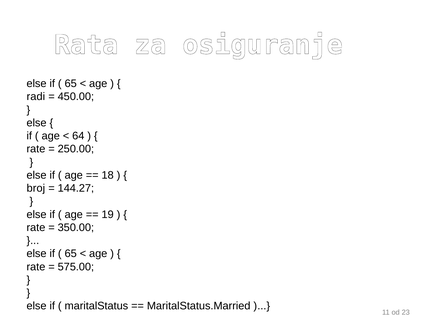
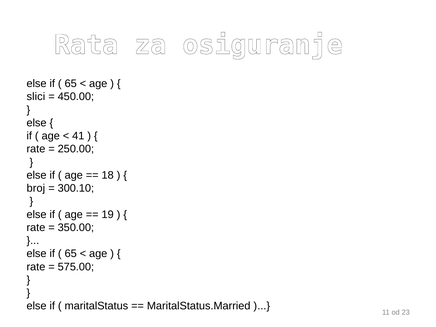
radi: radi -> slici (36, 97)
64: 64 -> 41 (78, 136)
144.27: 144.27 -> 300.10 (76, 188)
